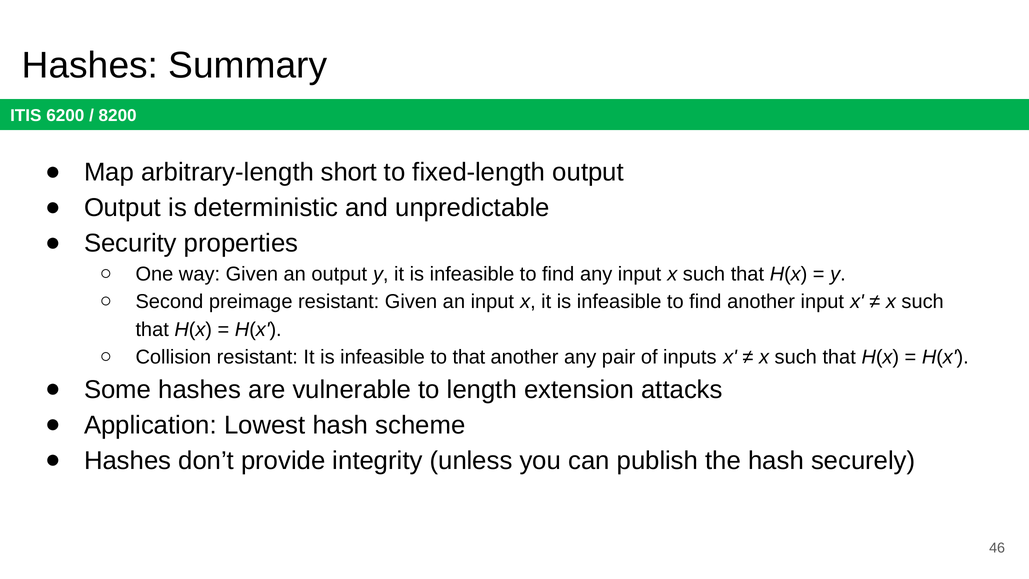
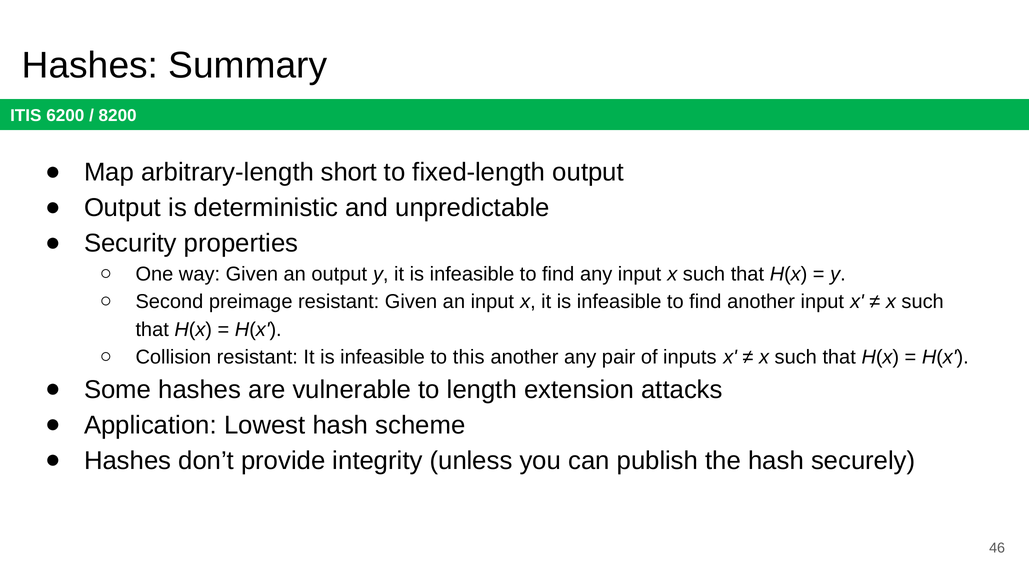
to that: that -> this (469, 357)
